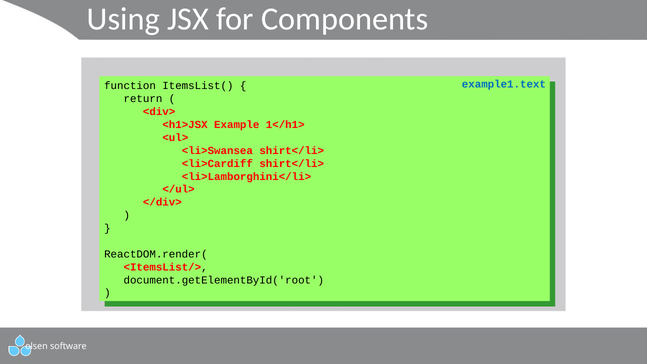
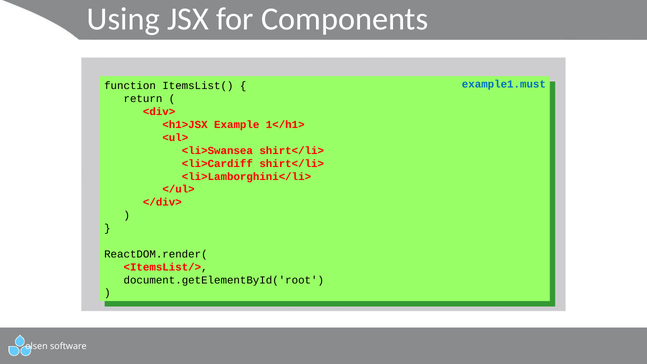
example1.text: example1.text -> example1.must (504, 84)
